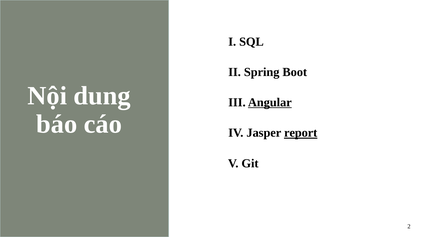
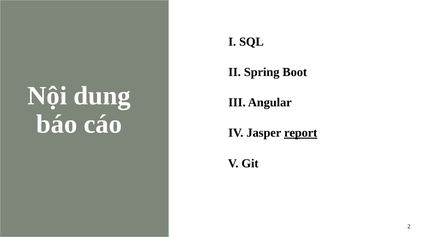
Angular underline: present -> none (270, 103)
